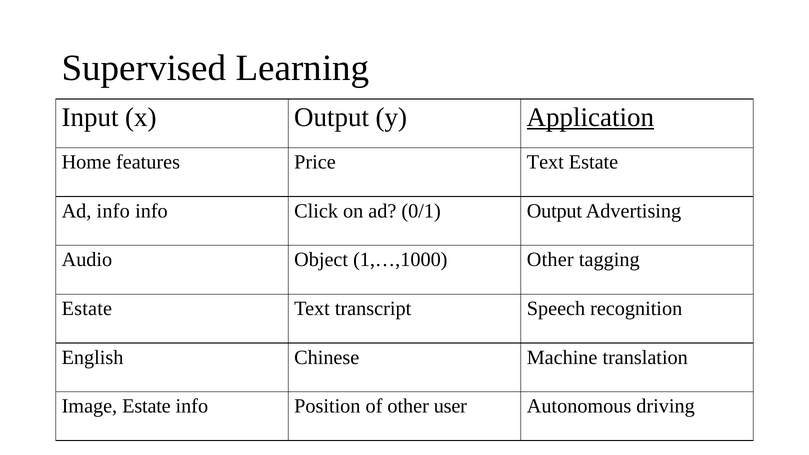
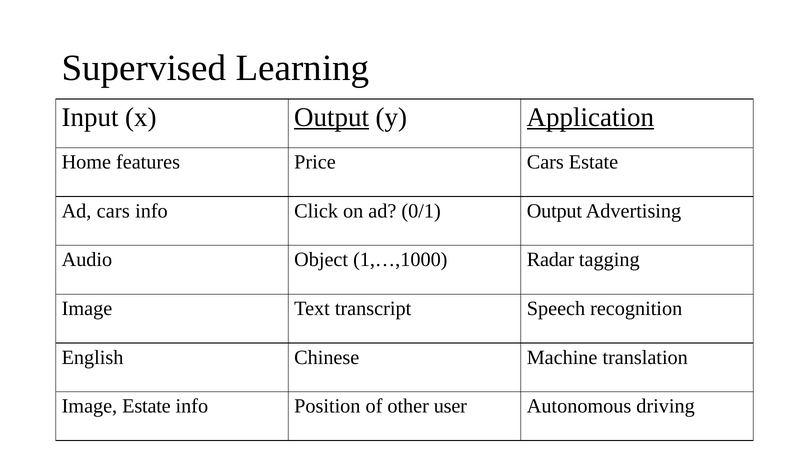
Output underline: none -> present (332, 117)
Price Text: Text -> Cars (545, 162)
Ad info: info -> cars (113, 211)
1,…,1000 Other: Other -> Radar (550, 260)
Estate: Estate -> Image (87, 309)
